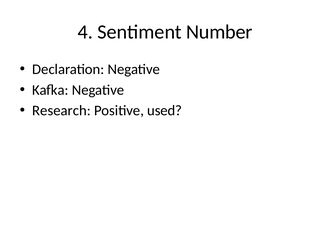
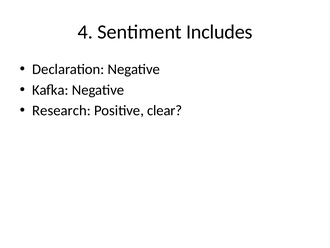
Number: Number -> Includes (219, 32)
used: used -> clear (165, 110)
